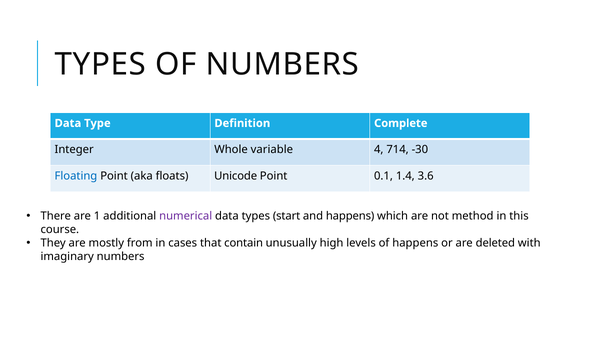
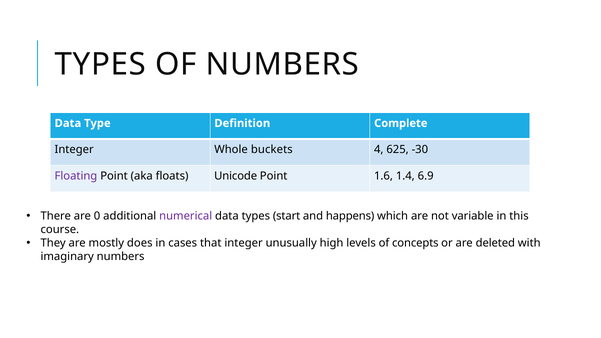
variable: variable -> buckets (272, 150)
714: 714 -> 625 (398, 150)
Floating colour: blue -> purple (76, 176)
0.1: 0.1 -> 1.6 (383, 176)
3.6: 3.6 -> 6.9 (426, 176)
1: 1 -> 0 (97, 216)
method: method -> variable (473, 216)
from: from -> does (140, 243)
that contain: contain -> integer (244, 243)
of happens: happens -> concepts (415, 243)
